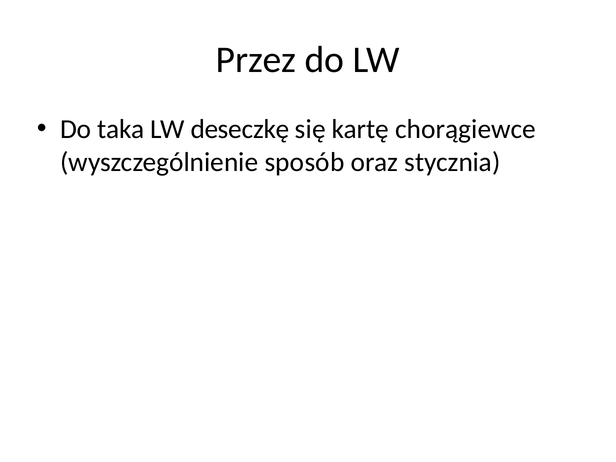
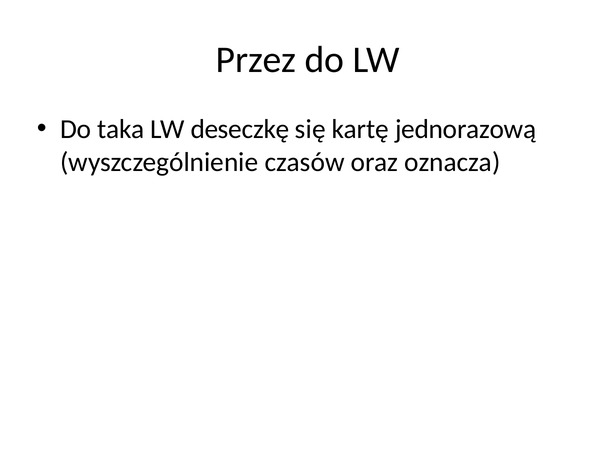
chorągiewce: chorągiewce -> jednorazową (466, 129)
sposób: sposób -> czasów (305, 162)
stycznia: stycznia -> oznacza (452, 162)
